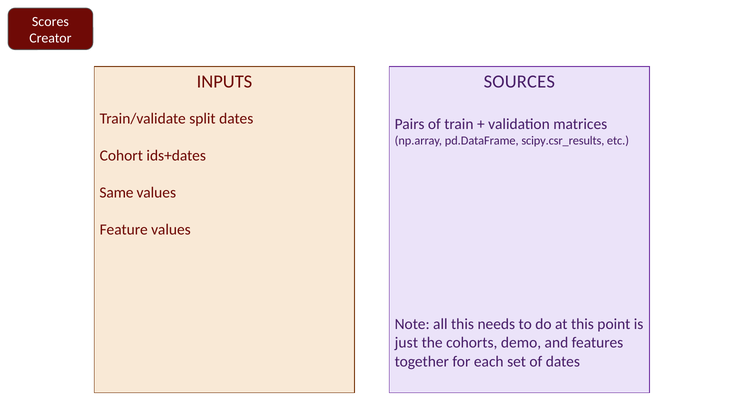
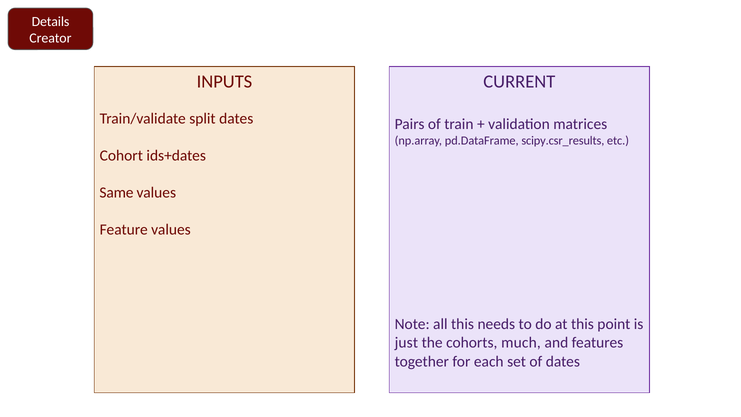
Scores: Scores -> Details (51, 21)
SOURCES: SOURCES -> CURRENT (519, 82)
demo: demo -> much (521, 343)
